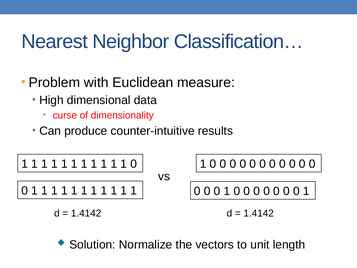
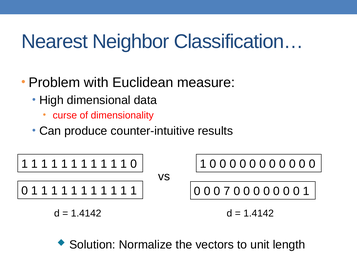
1: 1 -> 7 (227, 191)
